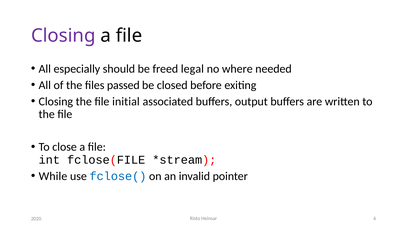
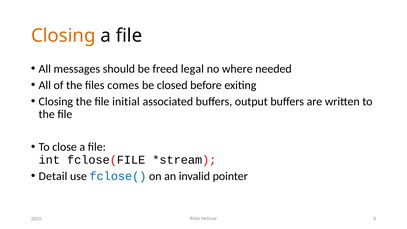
Closing colour: purple -> orange (63, 36)
especially: especially -> messages (77, 69)
passed: passed -> comes (123, 85)
While: While -> Detail (53, 176)
